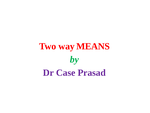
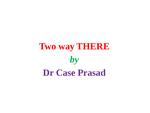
MEANS: MEANS -> THERE (93, 46)
